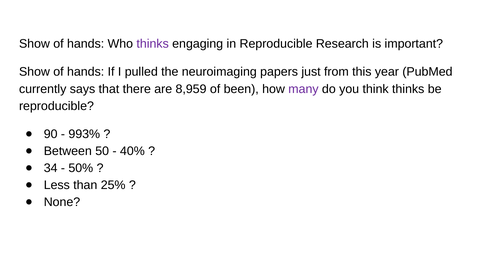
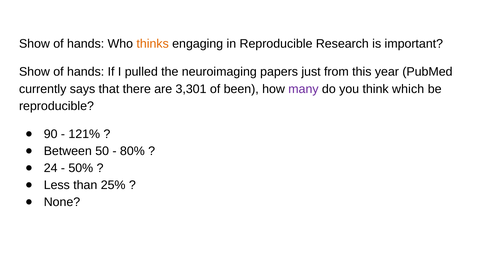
thinks colour: purple -> orange (153, 44)
8,959: 8,959 -> 3,301 (191, 89)
think thinks: thinks -> which (408, 89)
993%: 993% -> 121% (84, 134)
40%: 40% -> 80% (132, 151)
34: 34 -> 24 (51, 168)
